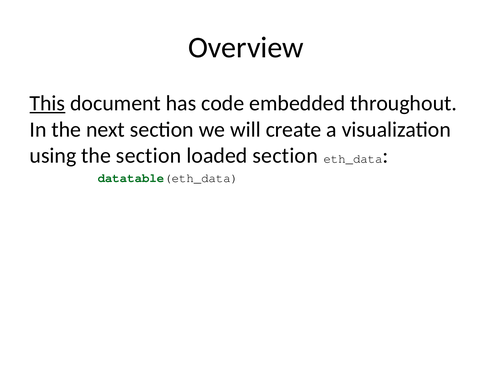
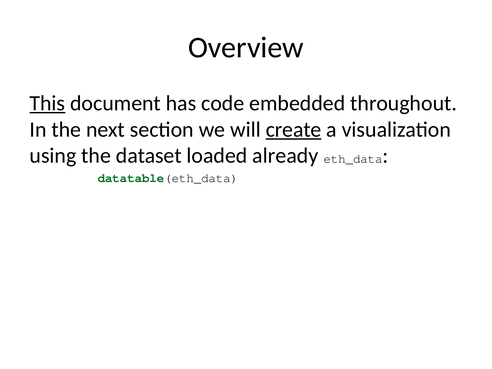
create underline: none -> present (294, 129)
the section: section -> dataset (149, 156)
loaded section: section -> already (285, 156)
